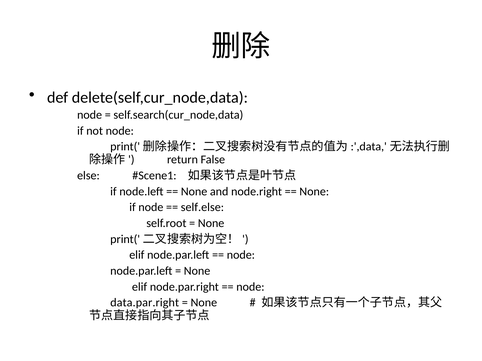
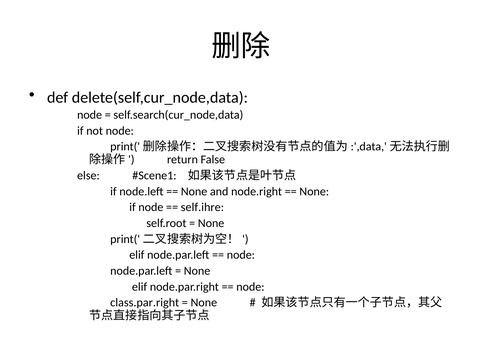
self.else: self.else -> self.ihre (202, 208)
data.par.right: data.par.right -> class.par.right (145, 303)
